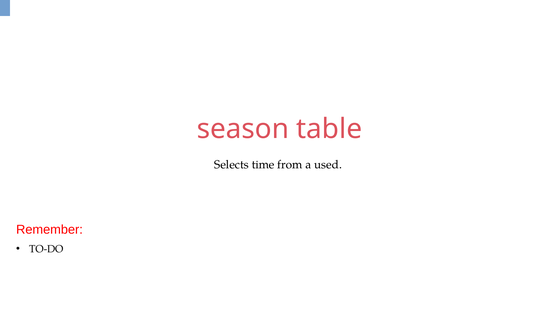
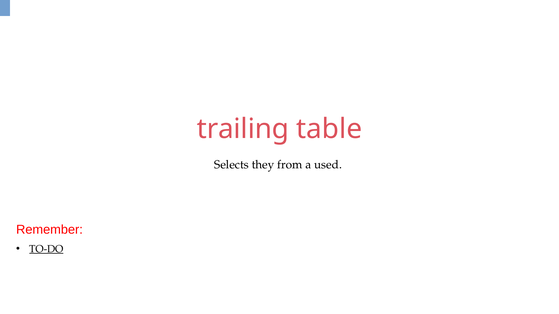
season: season -> trailing (243, 129)
time: time -> they (263, 165)
TO-DO underline: none -> present (46, 249)
